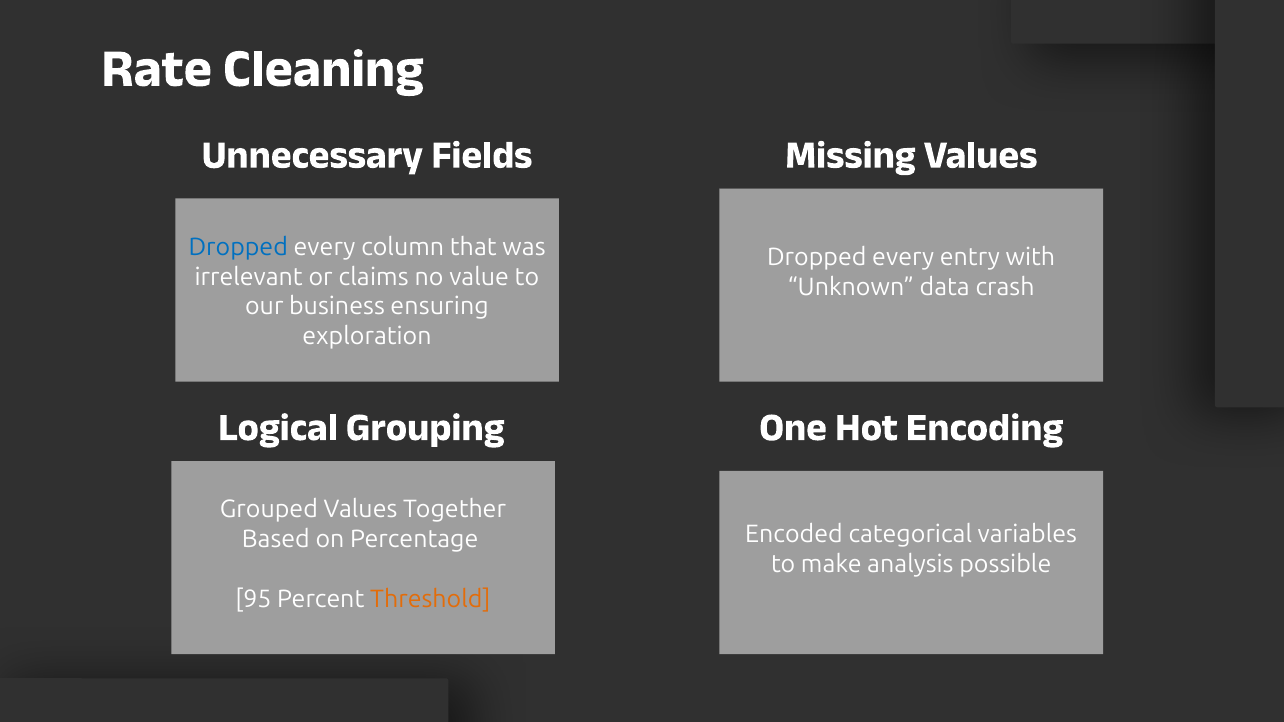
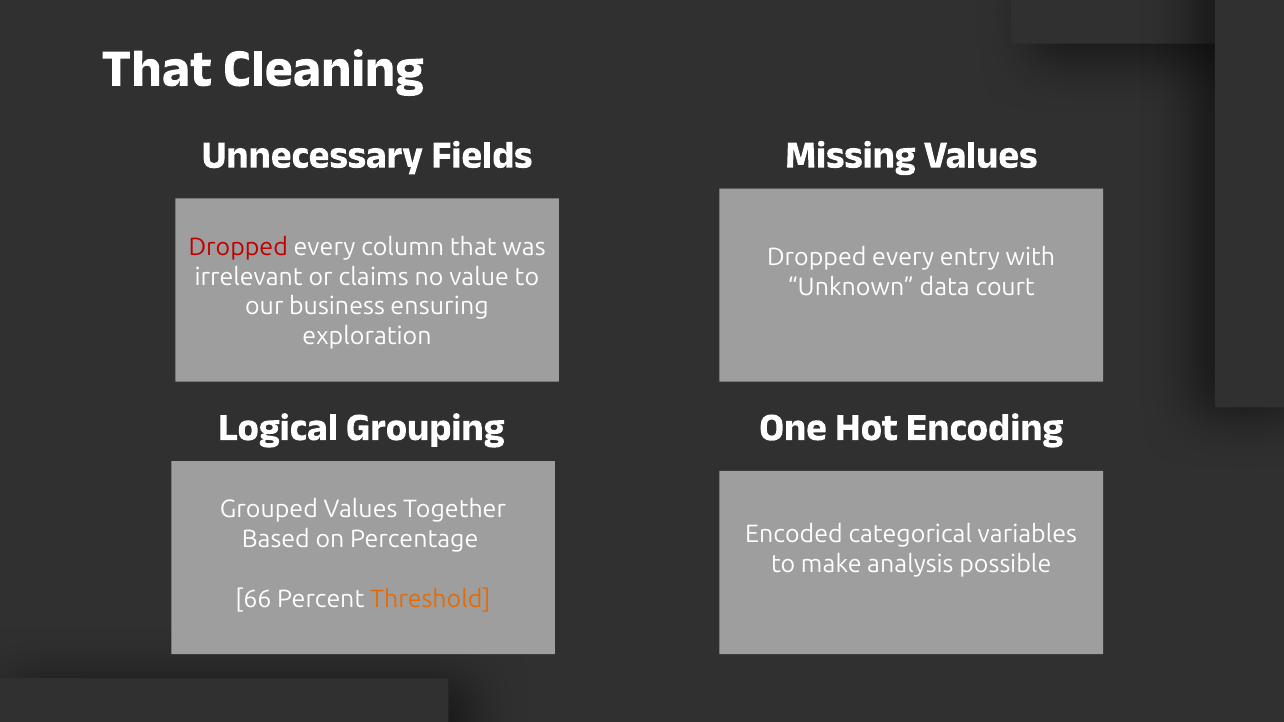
Rate: Rate -> That (157, 68)
Dropped colour: blue -> red (238, 247)
crash: crash -> court (1005, 287)
95: 95 -> 66 (253, 600)
